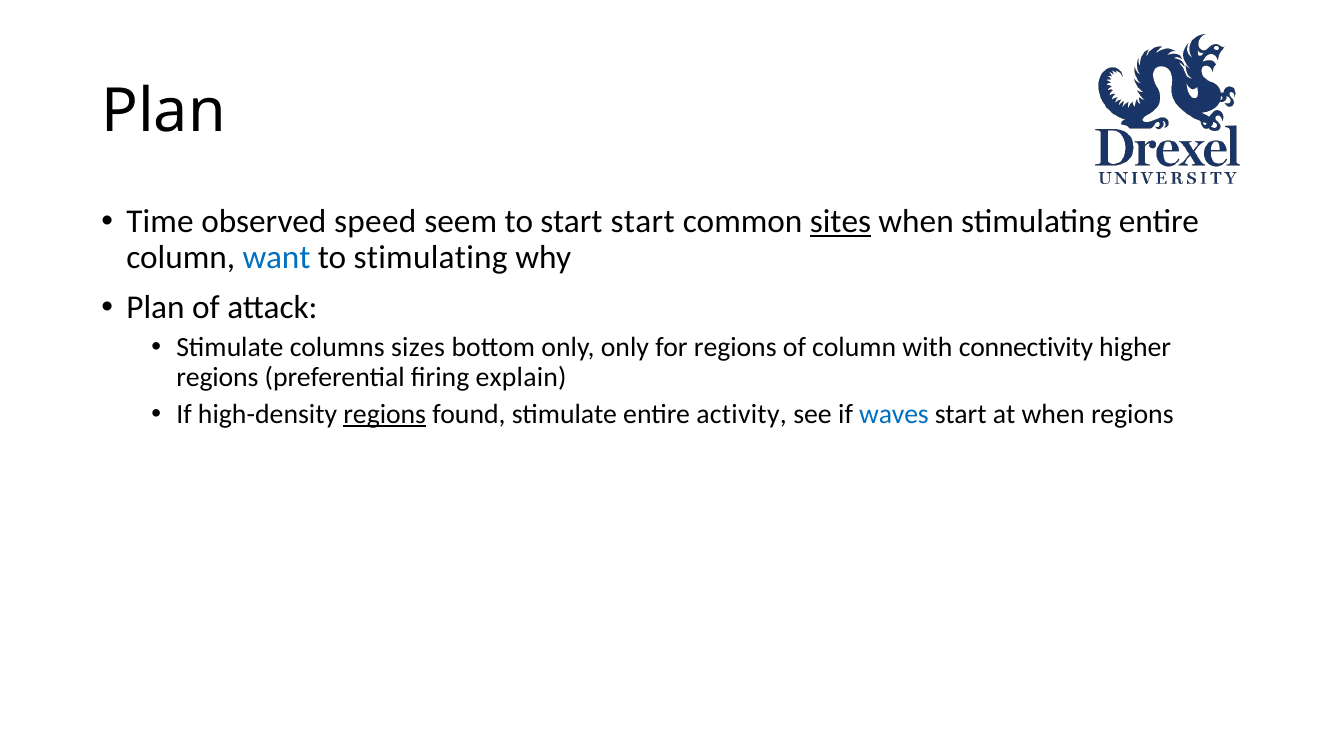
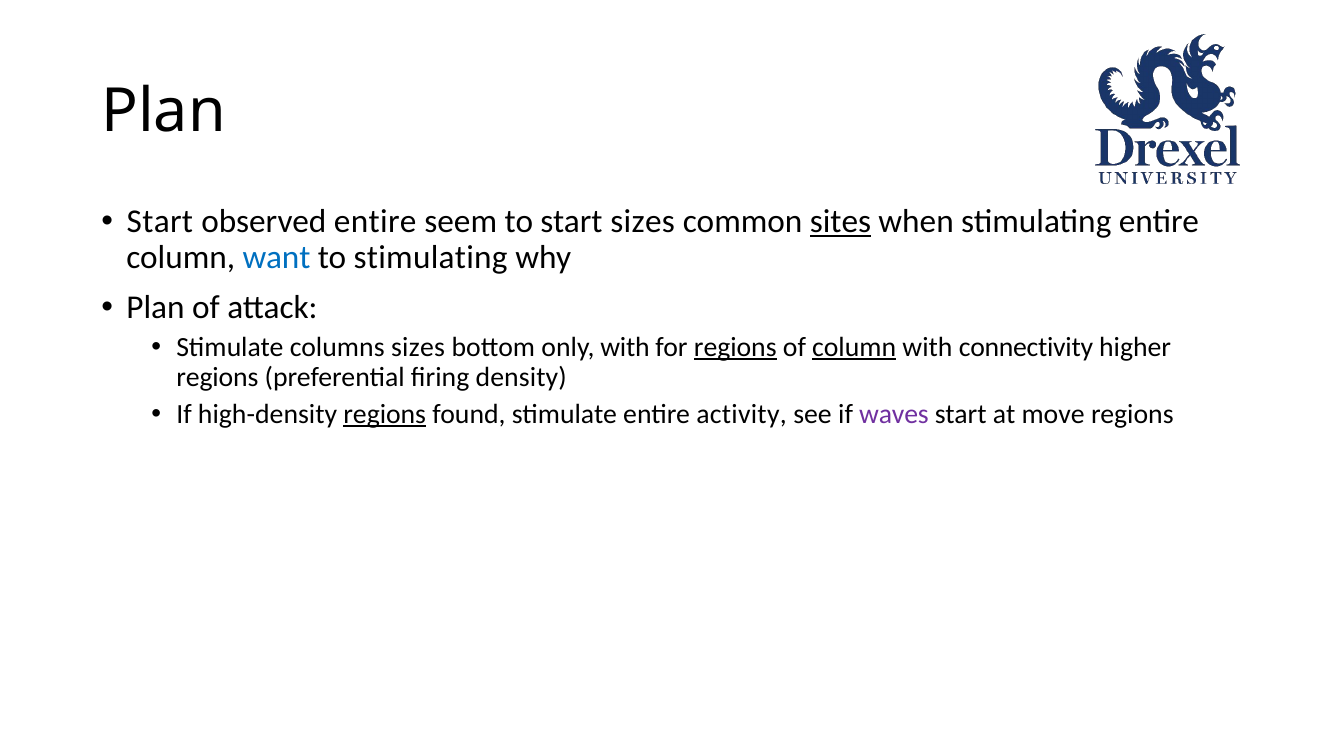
Time: Time -> Start (160, 222)
observed speed: speed -> entire (375, 222)
start start: start -> sizes (643, 222)
only only: only -> with (625, 348)
regions underline: none -> present (735, 348)
column underline: none -> present (854, 348)
explain: explain -> density (521, 378)
waves colour: blue -> purple (894, 415)
at when: when -> move (1053, 415)
